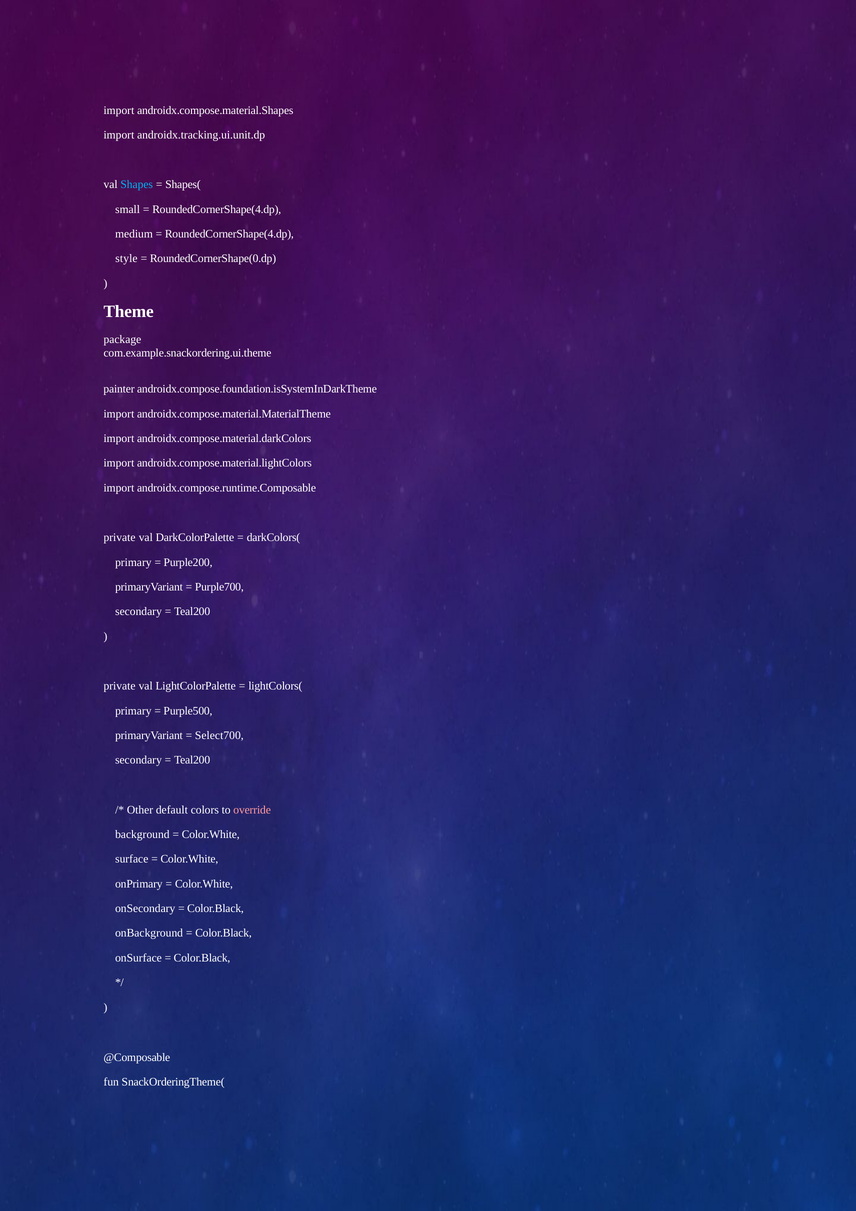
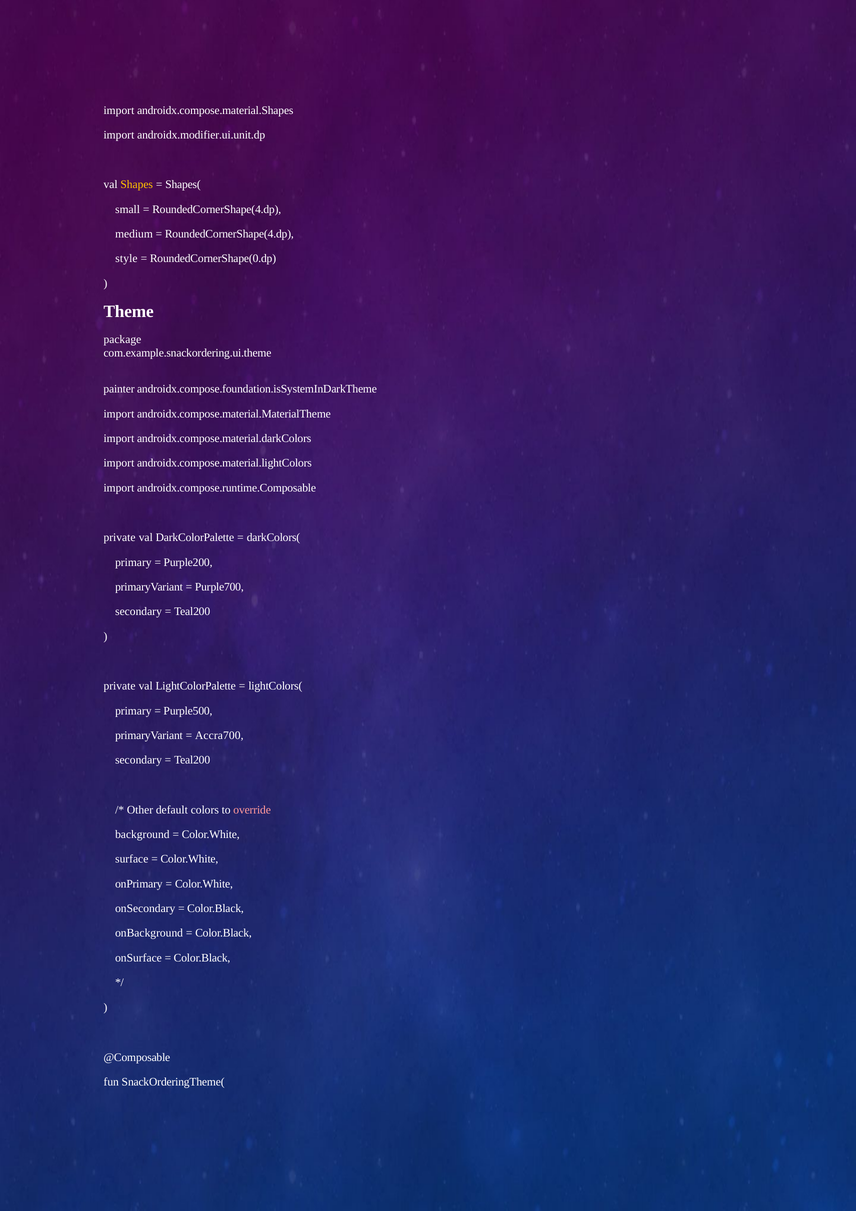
androidx.tracking.ui.unit.dp: androidx.tracking.ui.unit.dp -> androidx.modifier.ui.unit.dp (201, 135)
Shapes colour: light blue -> yellow (137, 185)
Select700: Select700 -> Accra700 (219, 736)
